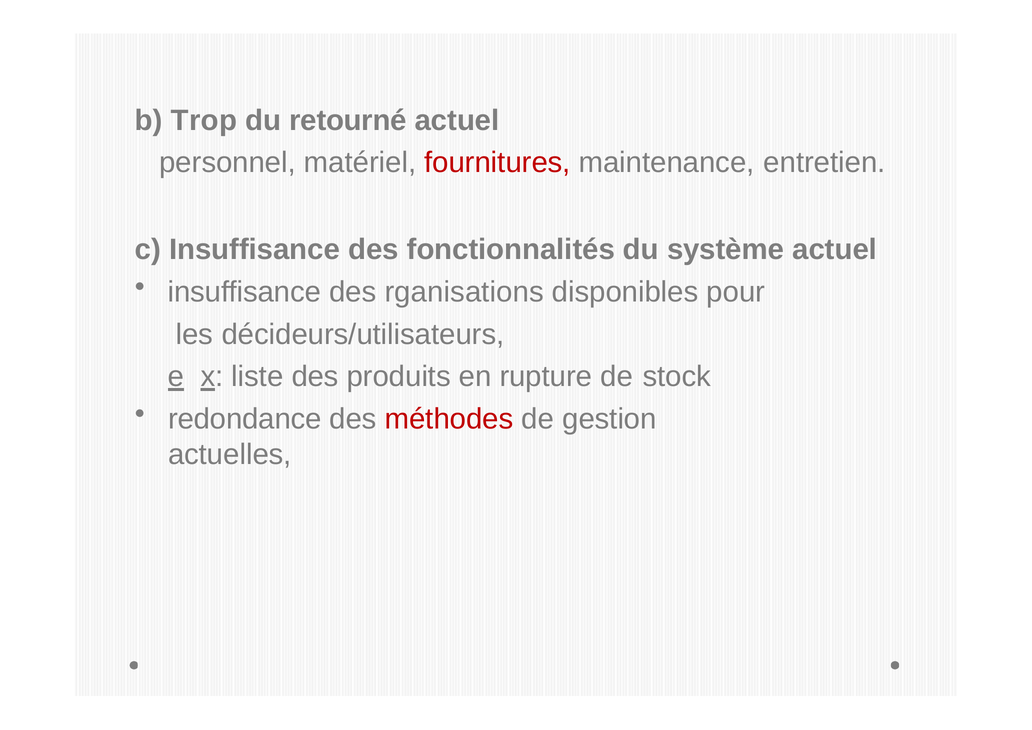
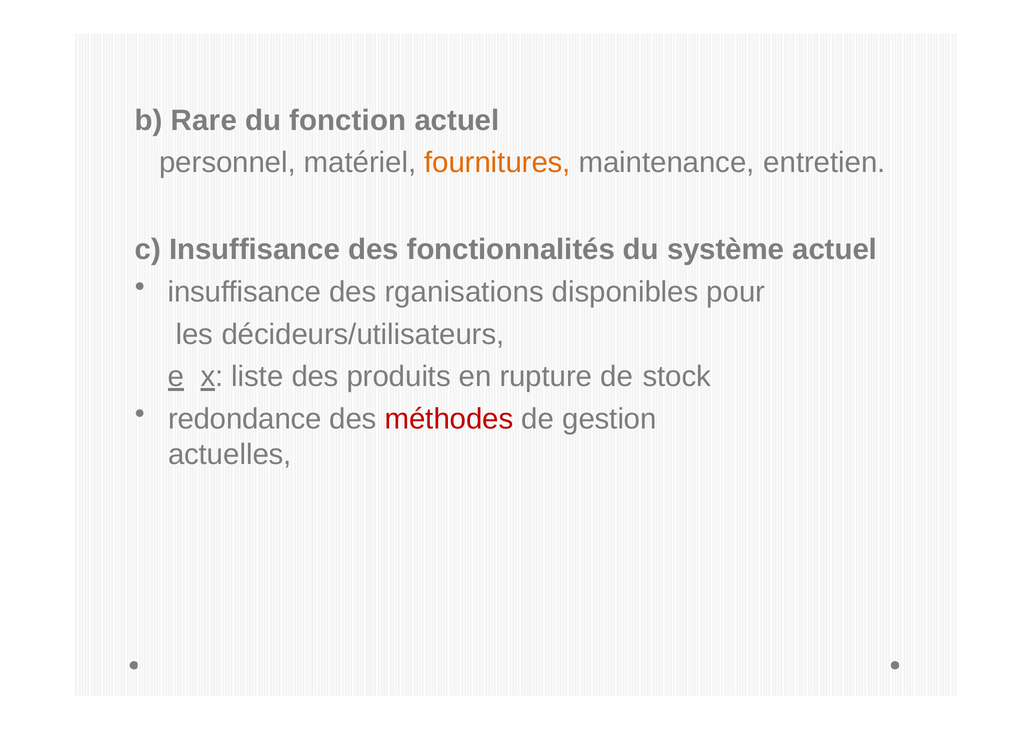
Trop: Trop -> Rare (204, 120)
retourné: retourné -> fonction (348, 120)
fournitures colour: red -> orange (497, 163)
